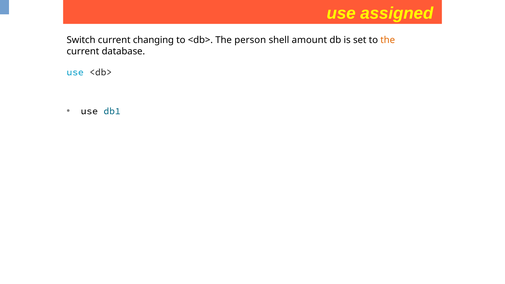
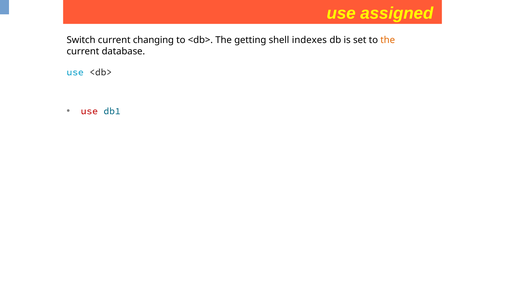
person: person -> getting (250, 40)
amount: amount -> indexes (309, 40)
use colour: black -> red (89, 111)
